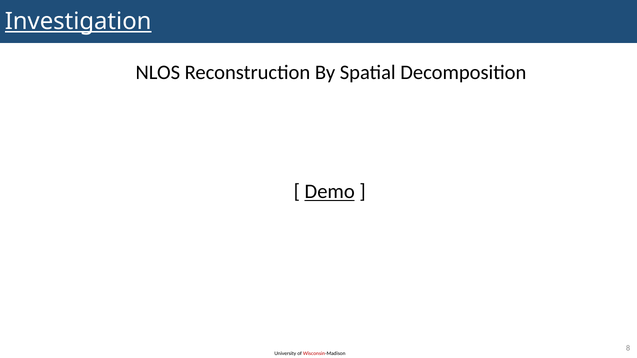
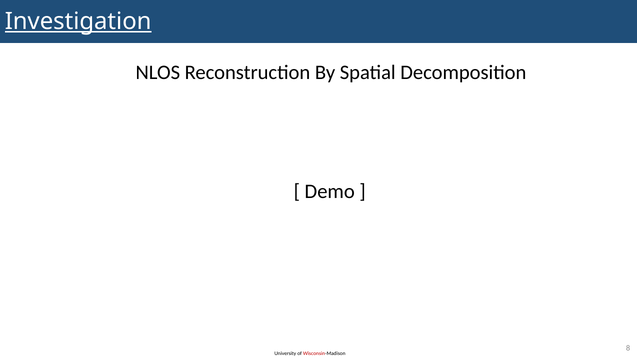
Demo underline: present -> none (330, 192)
